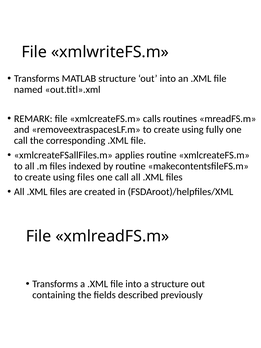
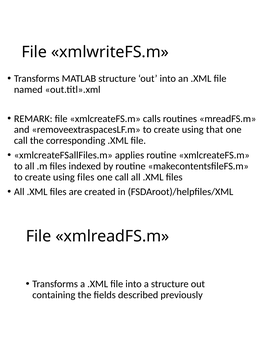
fully: fully -> that (215, 130)
